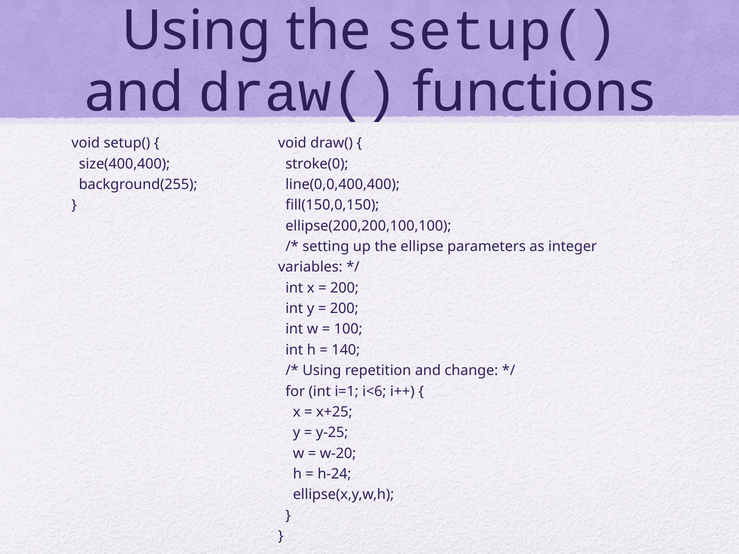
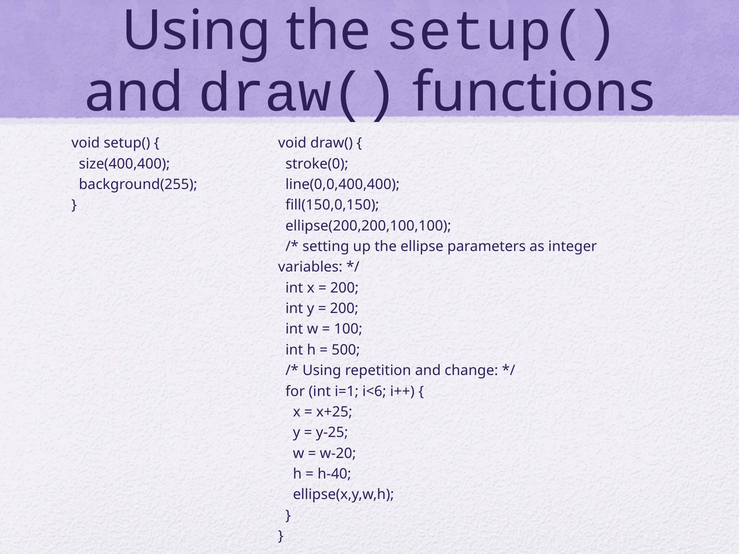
140: 140 -> 500 (346, 350)
h-24: h-24 -> h-40 (334, 474)
